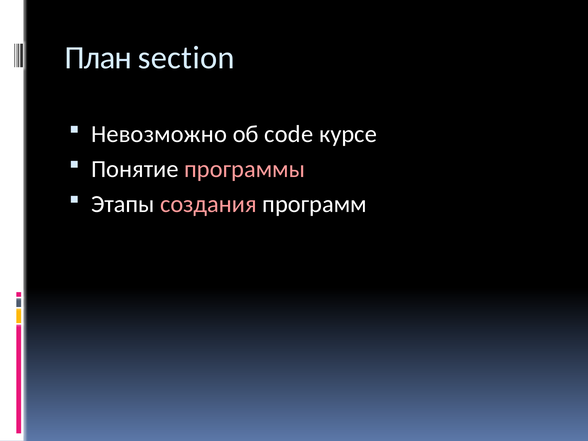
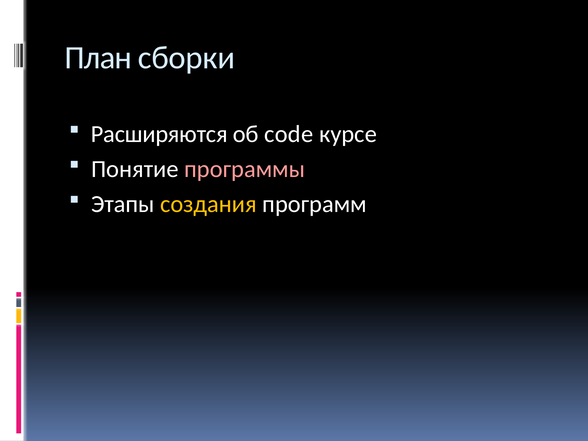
section: section -> сборки (186, 58)
Невозможно: Невозможно -> Расширяются (159, 134)
создания colour: pink -> yellow (208, 204)
